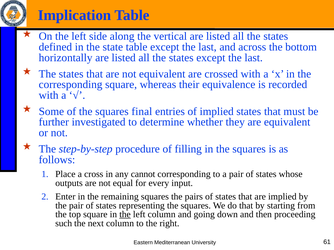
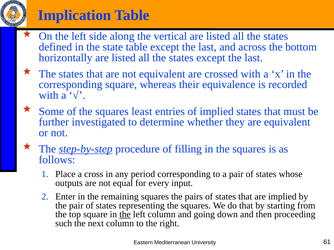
final: final -> least (142, 112)
step-by-step underline: none -> present (86, 149)
cannot: cannot -> period (143, 174)
